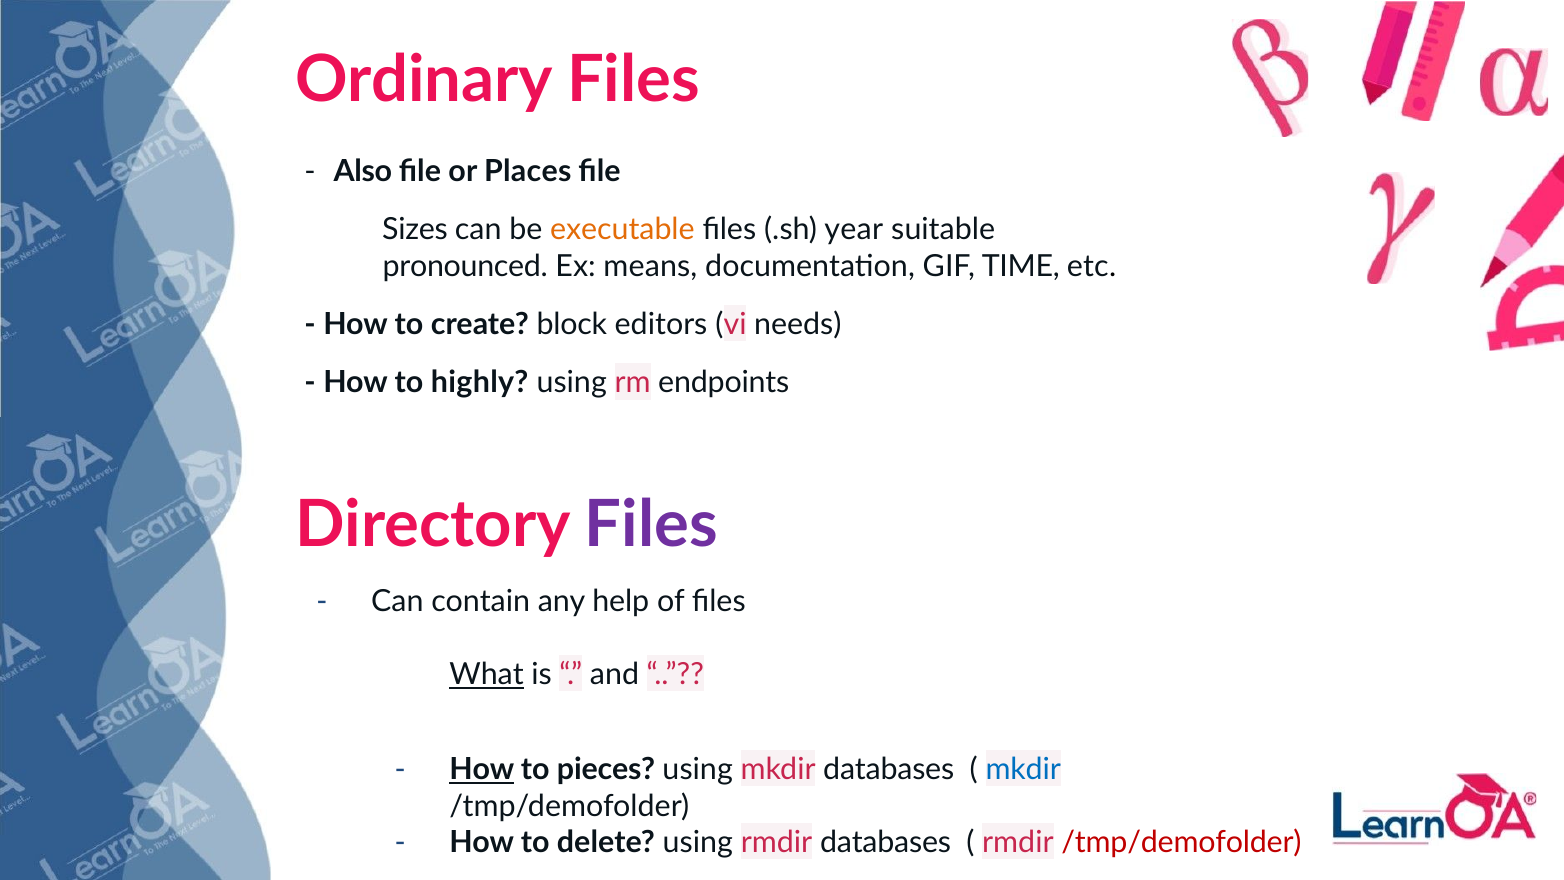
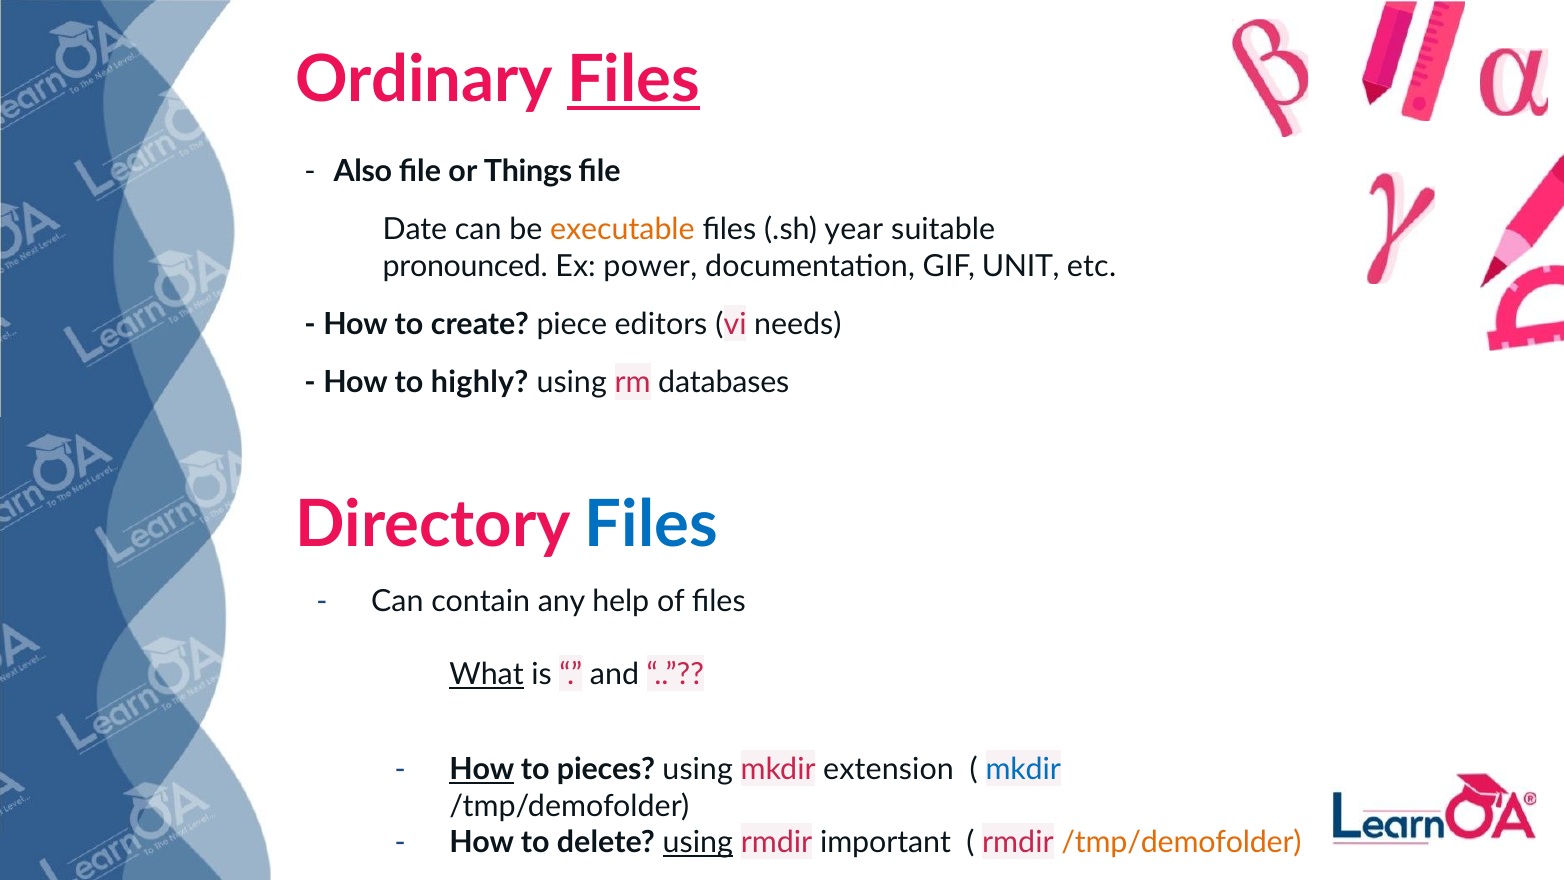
Files underline: none -> present (634, 80)
Places: Places -> Things (528, 172)
Sizes: Sizes -> Date (415, 230)
means: means -> power (650, 266)
TIME: TIME -> UNIT (1021, 266)
block: block -> piece (572, 325)
endpoints: endpoints -> databases (724, 383)
Files colour: purple -> blue (651, 525)
mkdir databases: databases -> extension (889, 769)
using underline: none -> present (698, 842)
rmdir databases: databases -> important (886, 842)
/tmp/demofolder colour: red -> orange (1182, 842)
